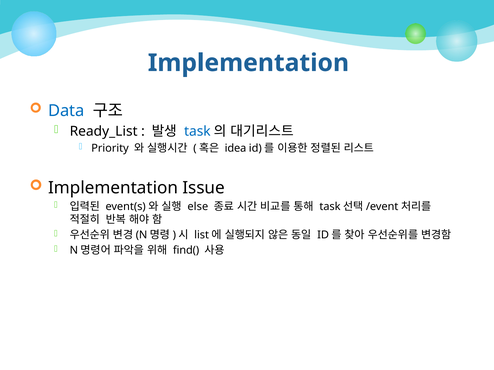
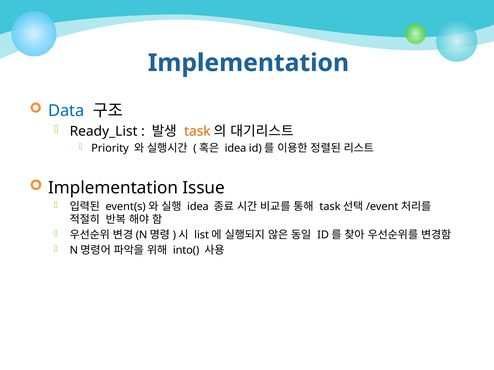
task colour: blue -> orange (197, 131)
else: else -> idea (198, 207)
find(: find( -> into( (186, 251)
